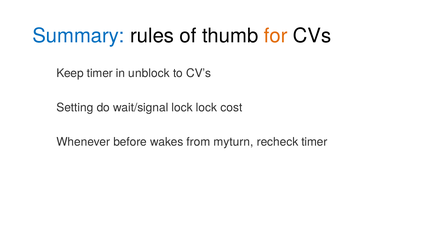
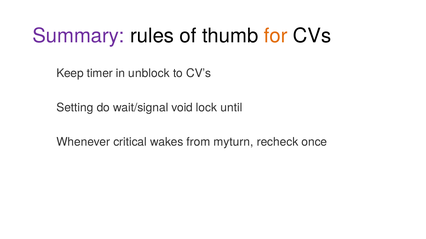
Summary colour: blue -> purple (79, 36)
wait/signal lock: lock -> void (182, 108)
cost: cost -> until (232, 108)
before: before -> critical (130, 142)
recheck timer: timer -> once (314, 142)
